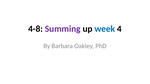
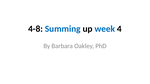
Summing colour: purple -> blue (63, 29)
